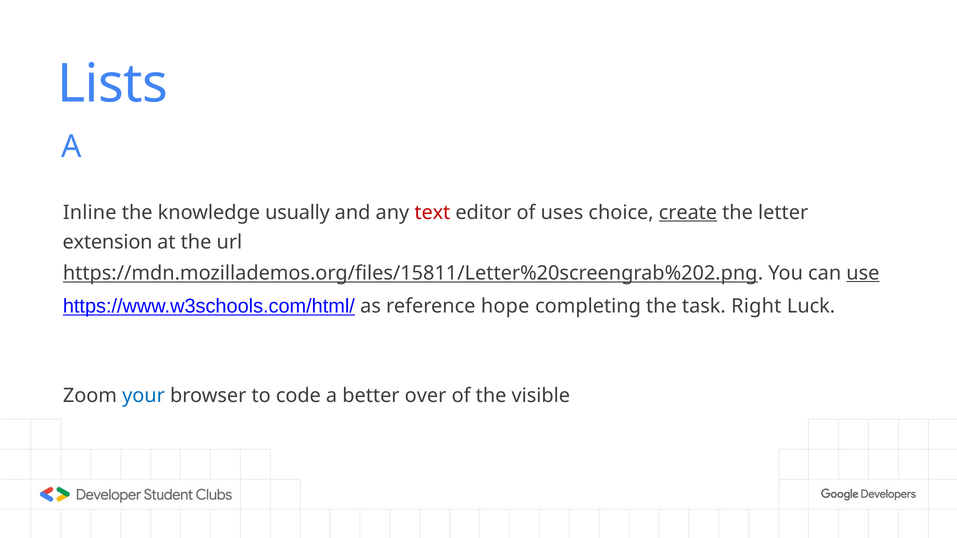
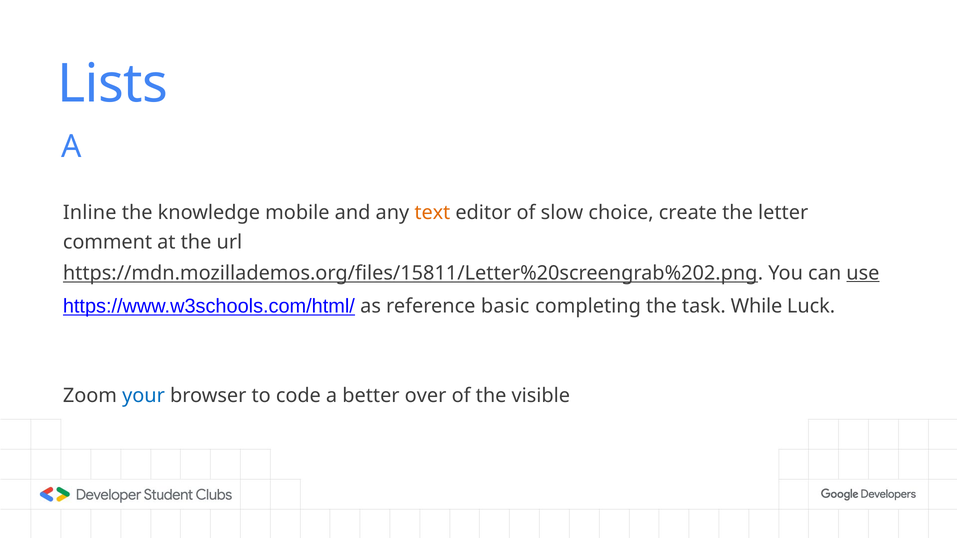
usually: usually -> mobile (297, 213)
text colour: red -> orange (432, 213)
uses: uses -> slow (562, 213)
create underline: present -> none (688, 213)
extension: extension -> comment (107, 242)
hope: hope -> basic (505, 306)
Right: Right -> While (756, 306)
